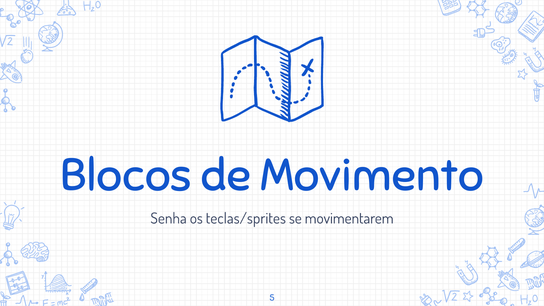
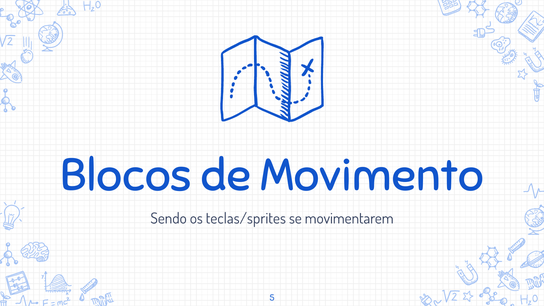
Senha: Senha -> Sendo (169, 219)
